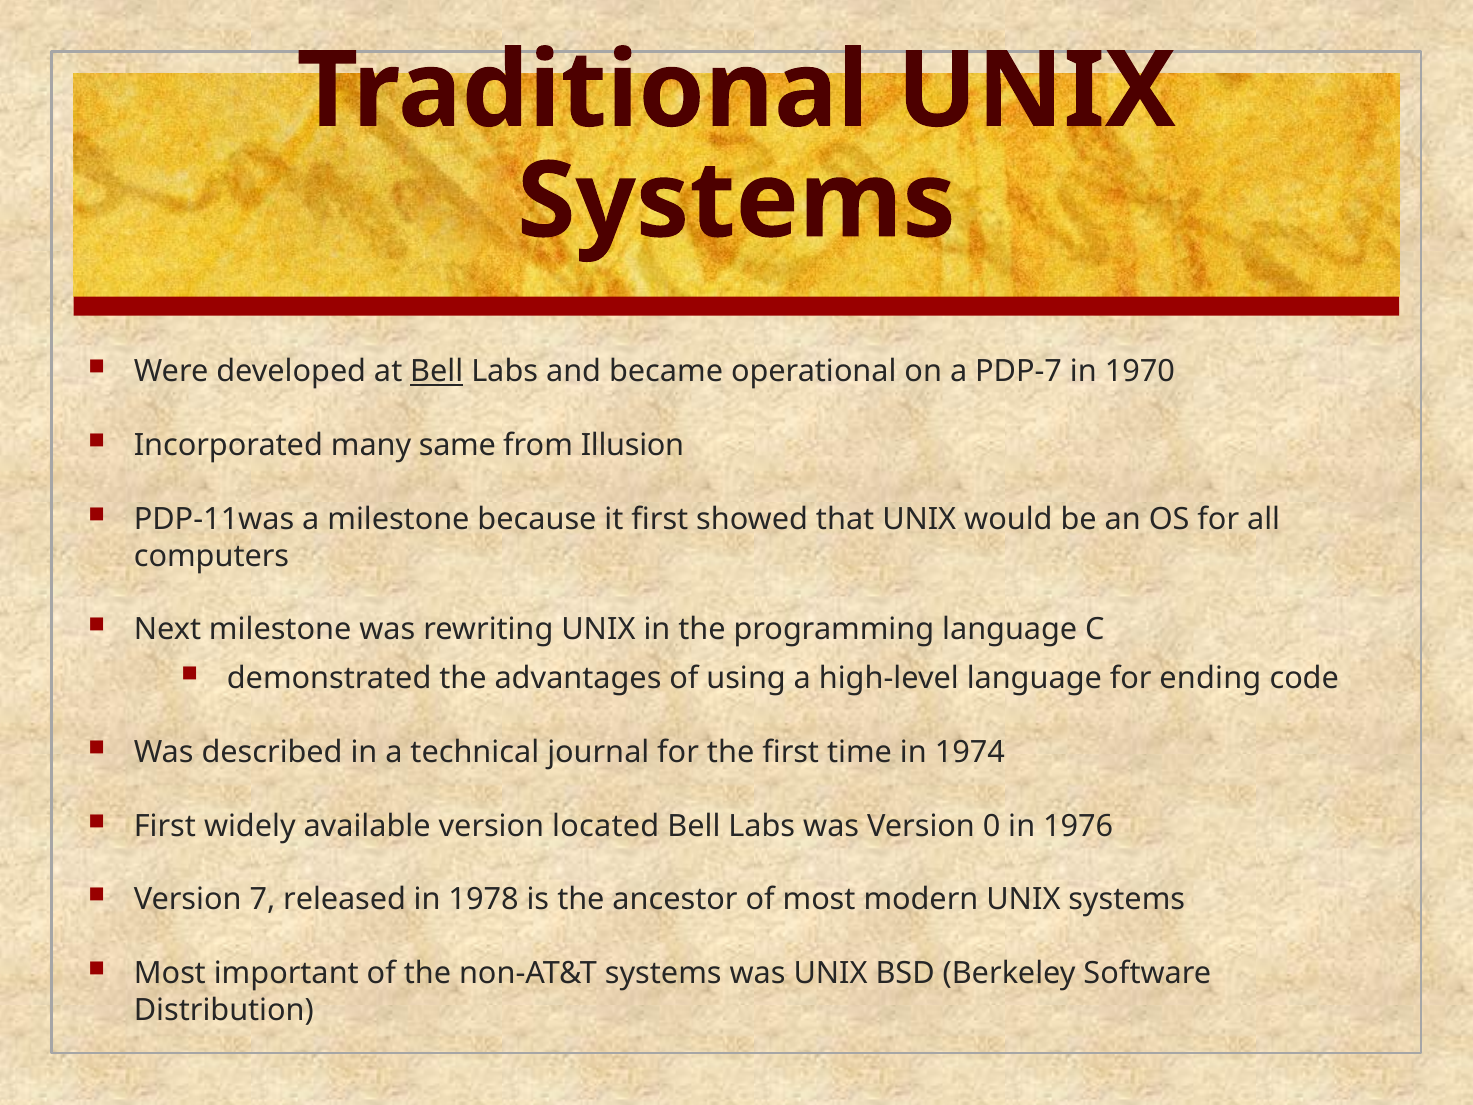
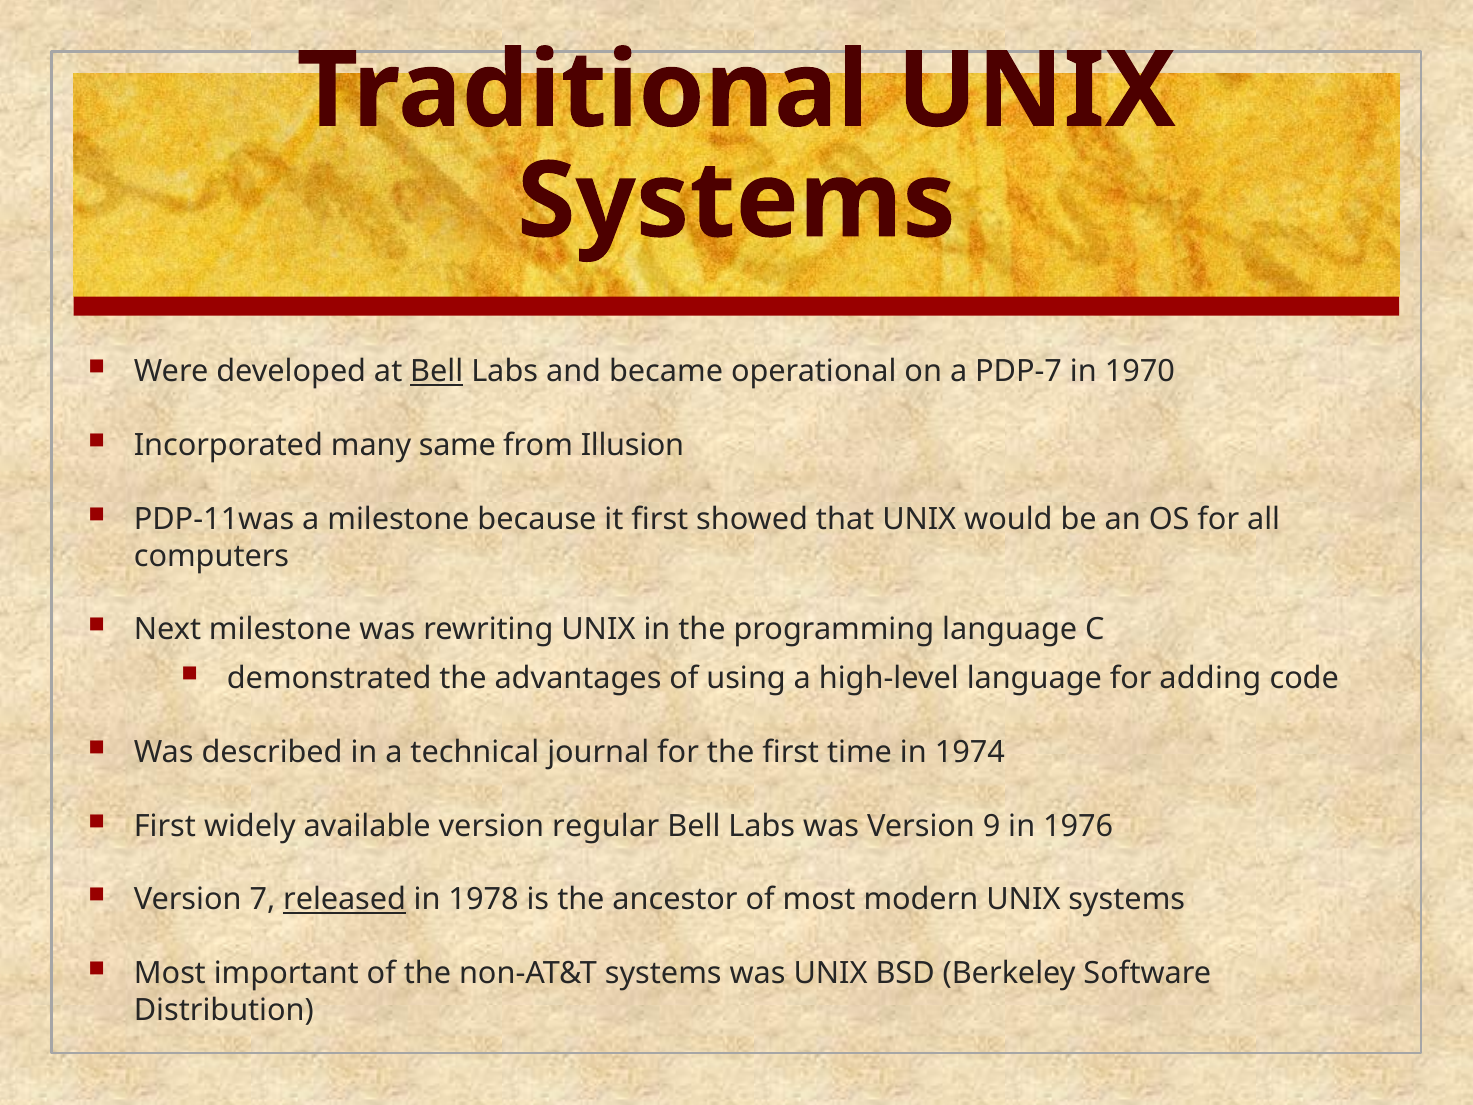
ending: ending -> adding (1210, 679)
located: located -> regular (606, 826)
0: 0 -> 9 (992, 826)
released underline: none -> present (345, 899)
